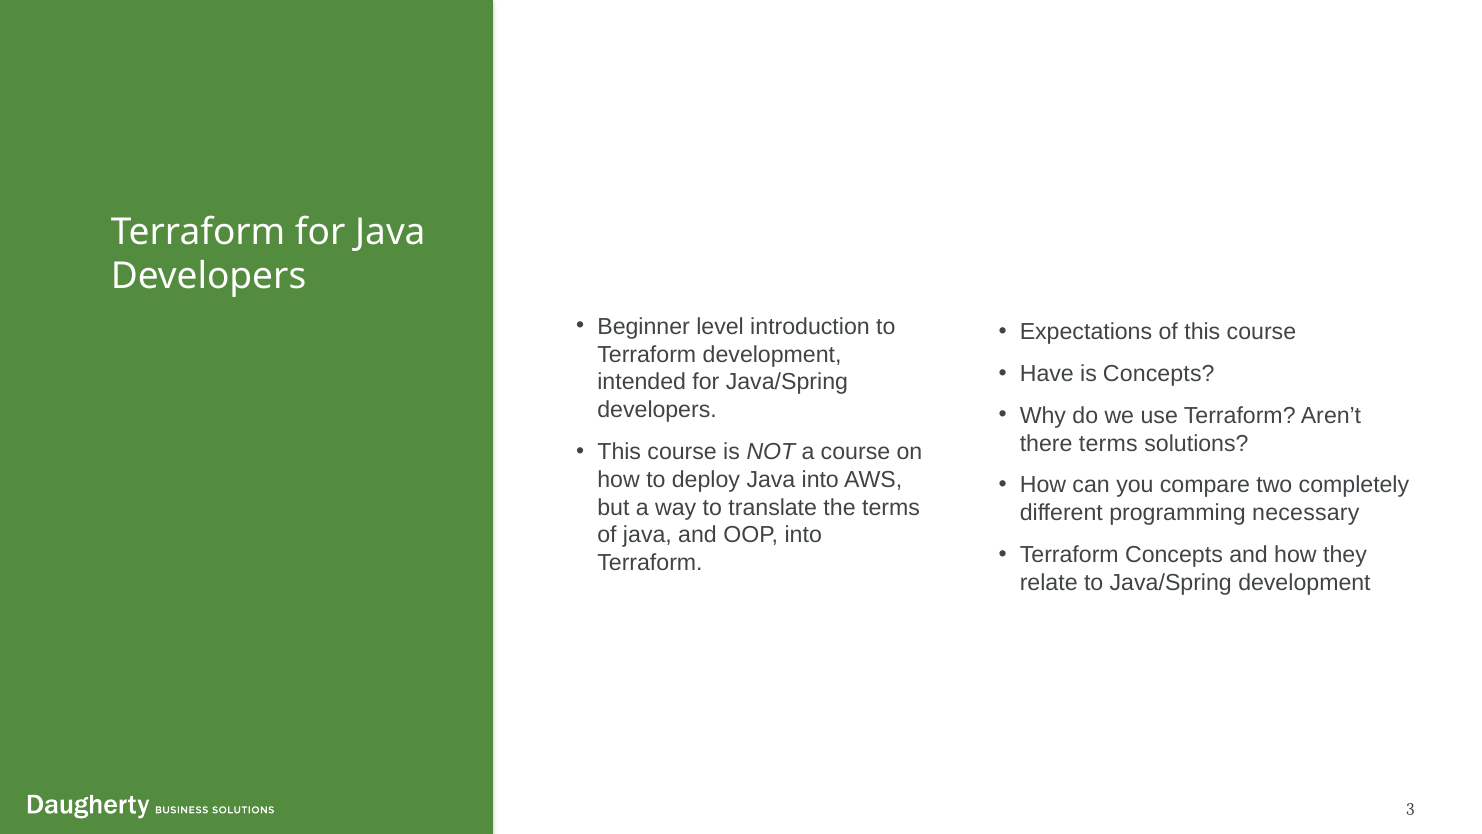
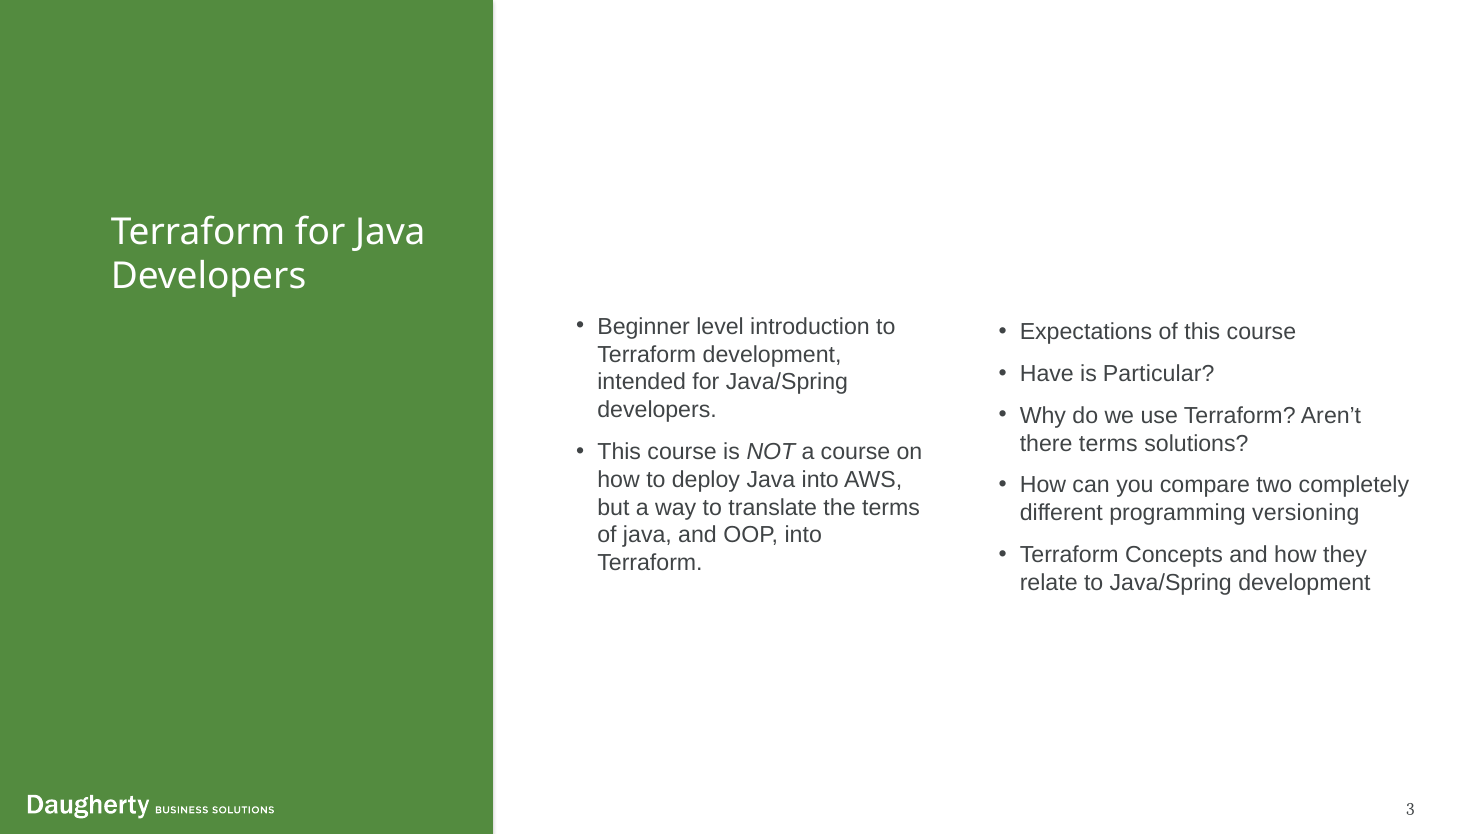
is Concepts: Concepts -> Particular (1159, 374)
necessary: necessary -> versioning (1306, 513)
